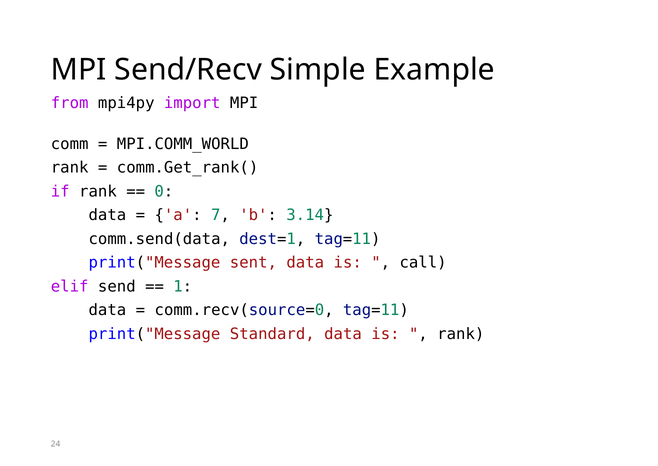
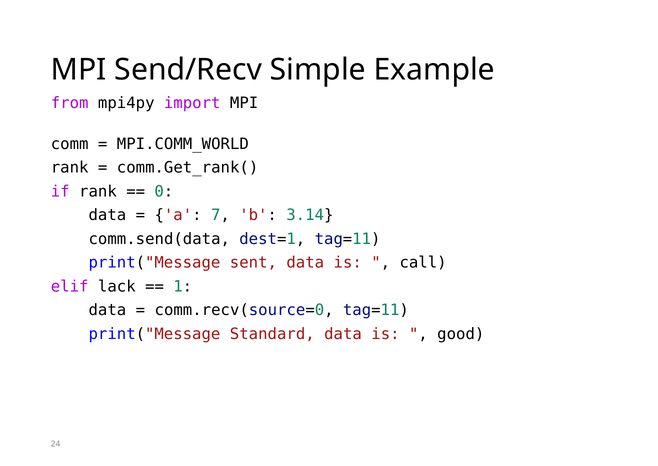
send: send -> lack (117, 286)
rank: rank -> good (461, 334)
